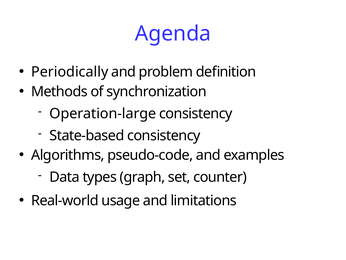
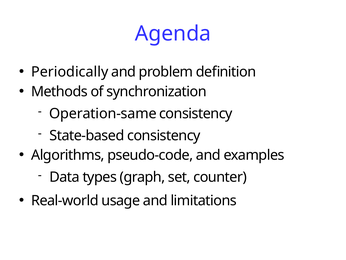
Operation-large: Operation-large -> Operation-same (103, 113)
